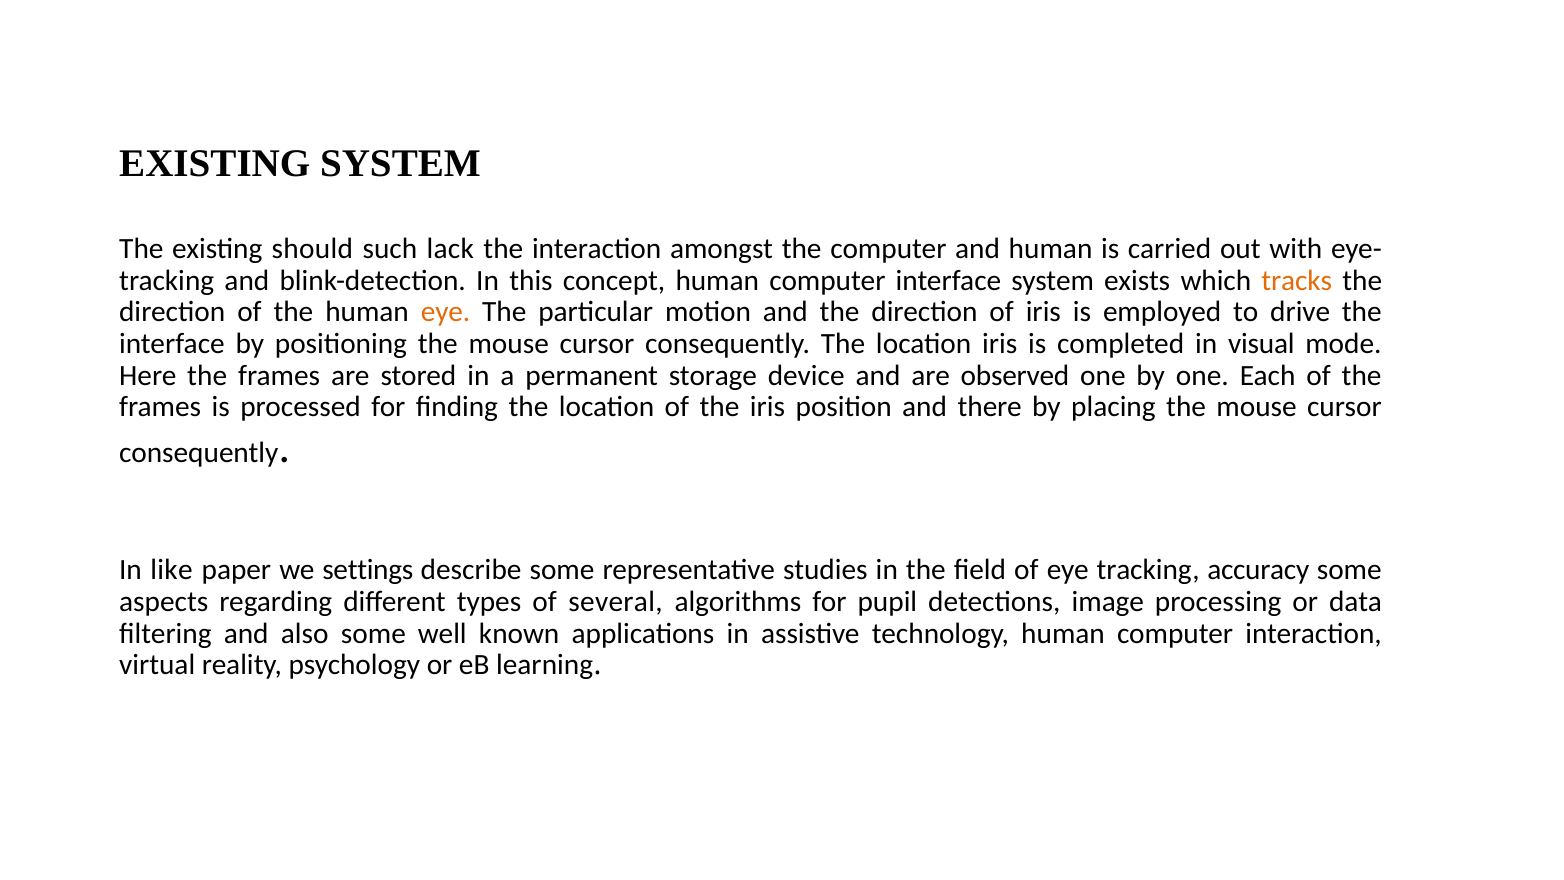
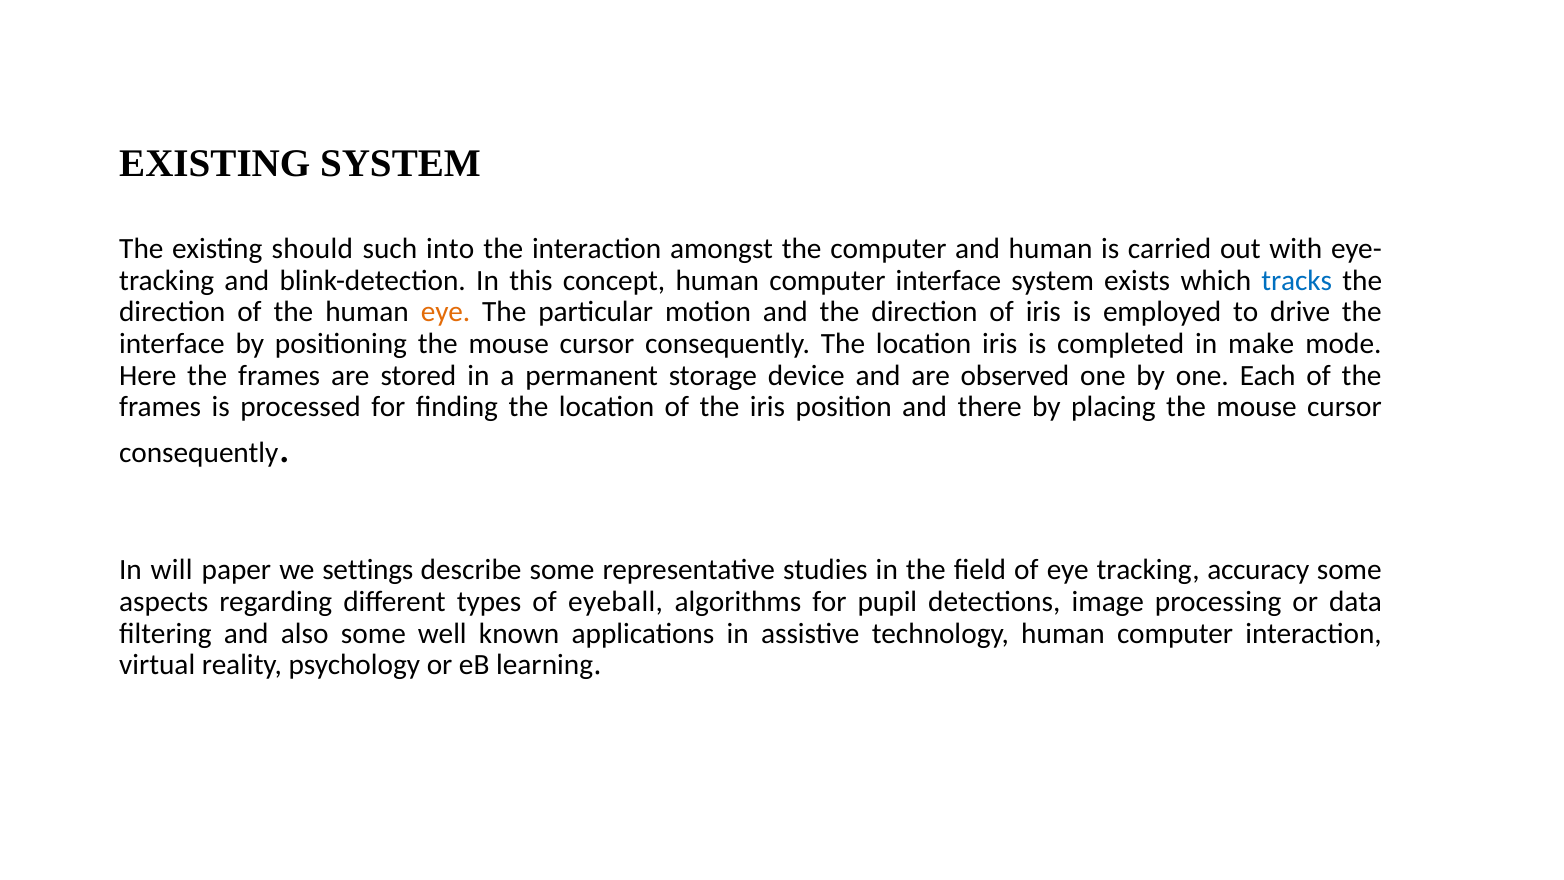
lack: lack -> into (450, 249)
tracks colour: orange -> blue (1297, 280)
visual: visual -> make (1261, 344)
like: like -> will (172, 570)
several: several -> eyeball (616, 601)
